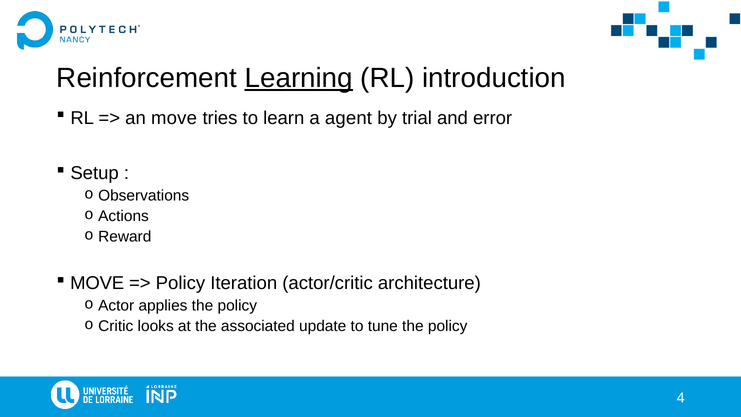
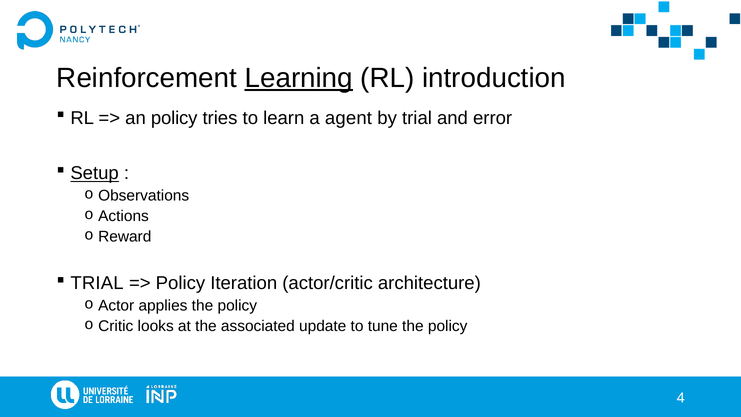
an move: move -> policy (174, 118)
Setup underline: none -> present (95, 173)
MOVE: MOVE -> TRIAL (97, 283)
